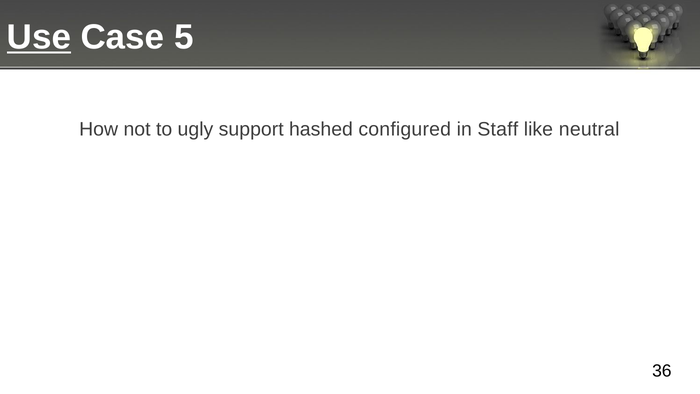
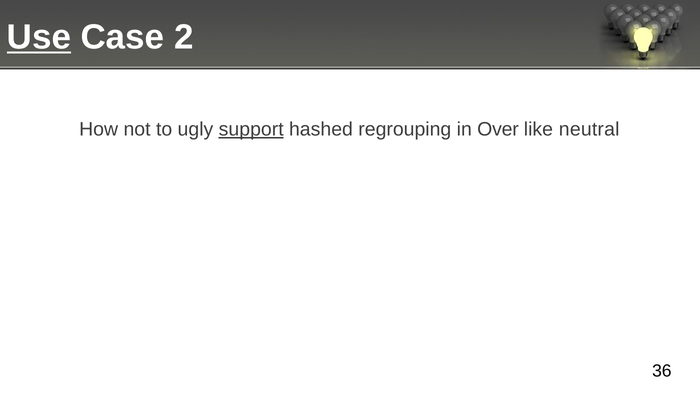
5: 5 -> 2 (184, 37)
support underline: none -> present (251, 129)
configured: configured -> regrouping (405, 129)
Staff: Staff -> Over (498, 129)
